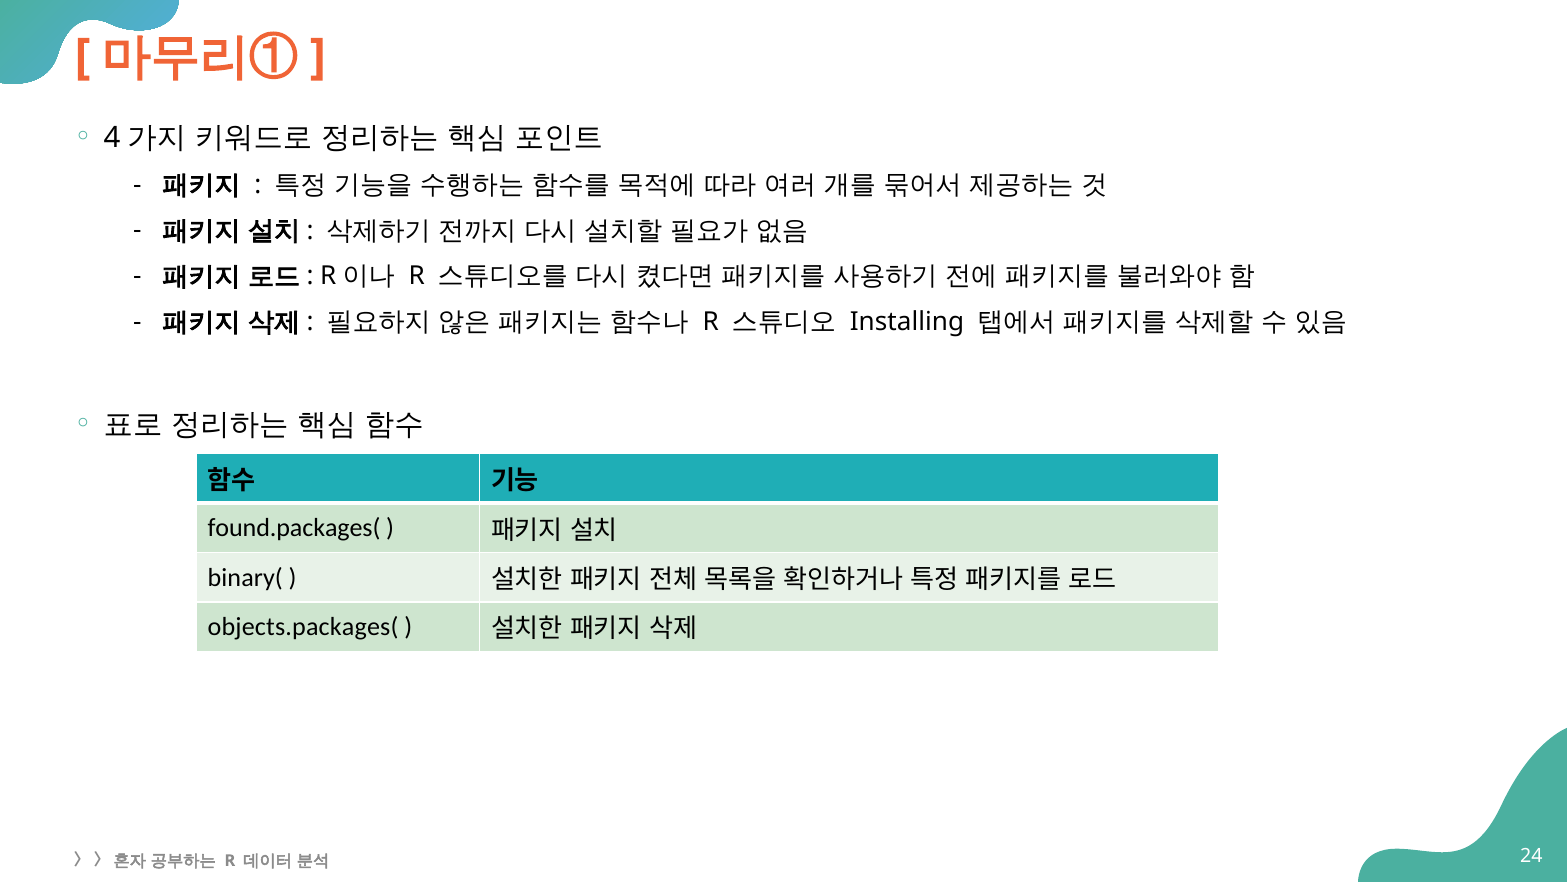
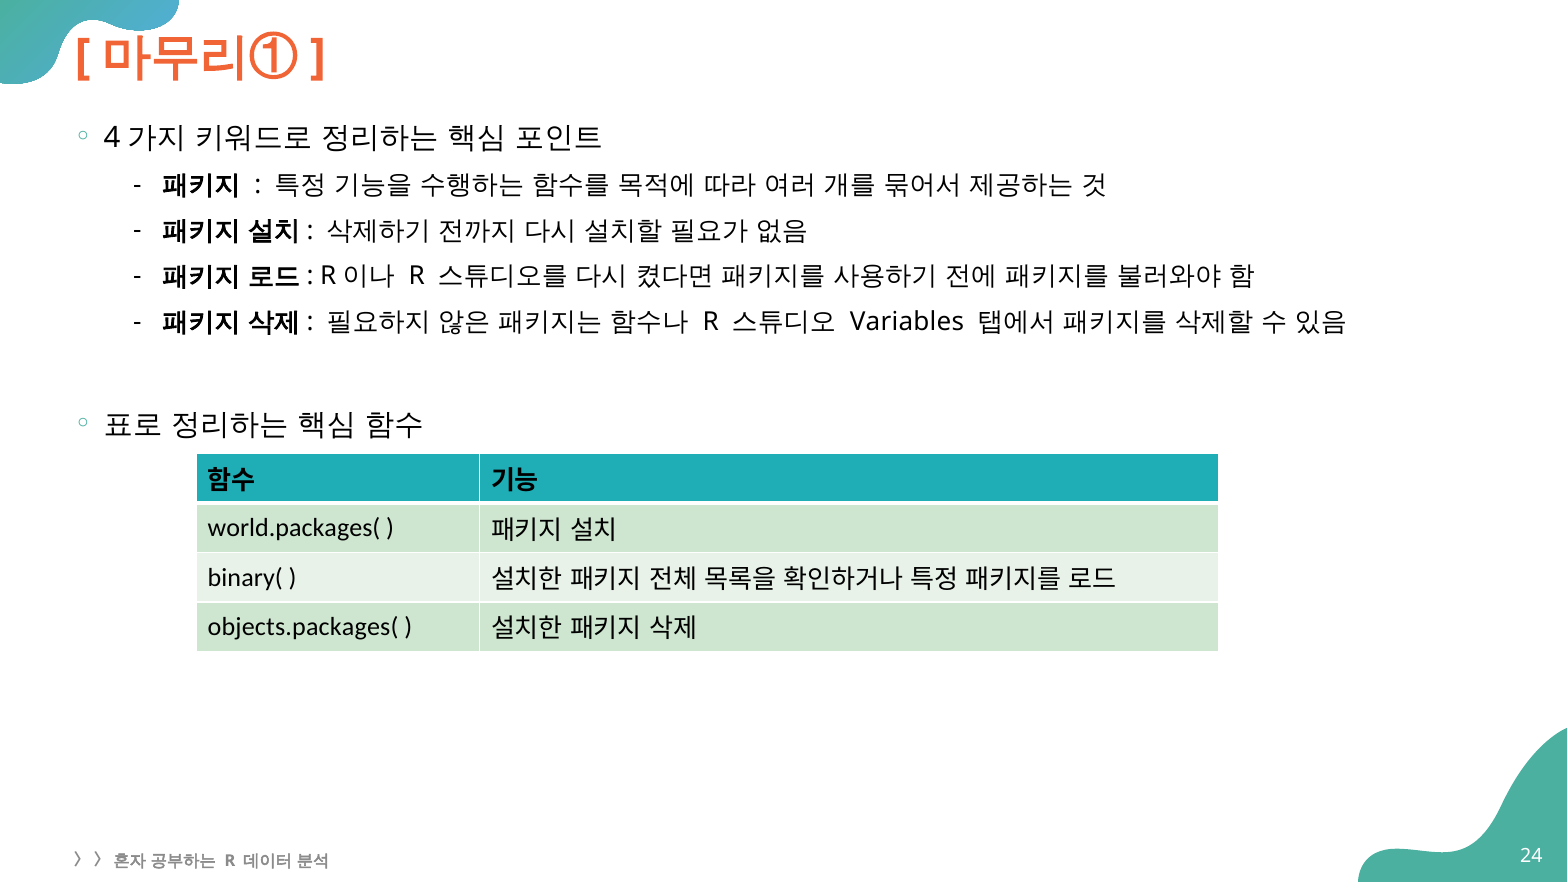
Installing: Installing -> Variables (907, 322)
found.packages(: found.packages( -> world.packages( (294, 528)
